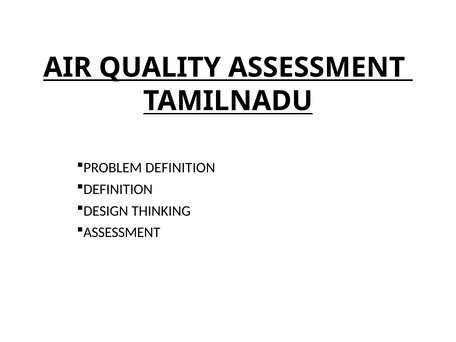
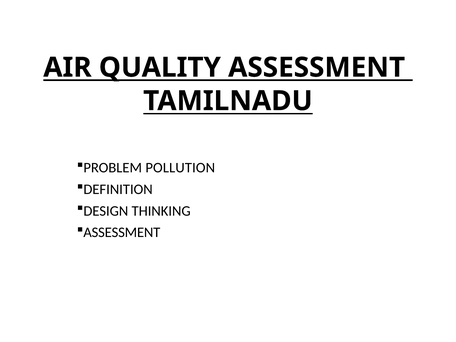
PROBLEM DEFINITION: DEFINITION -> POLLUTION (180, 168)
